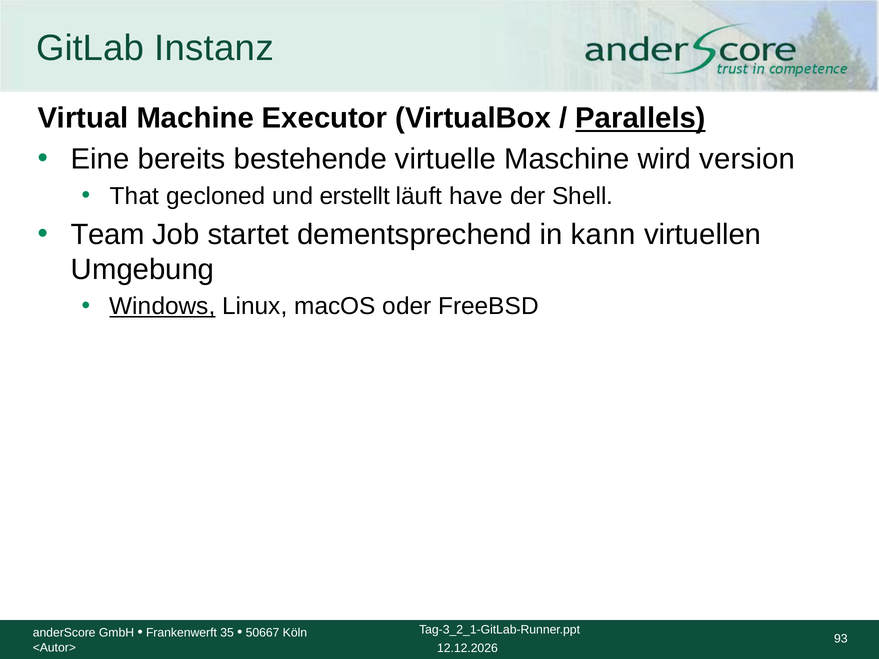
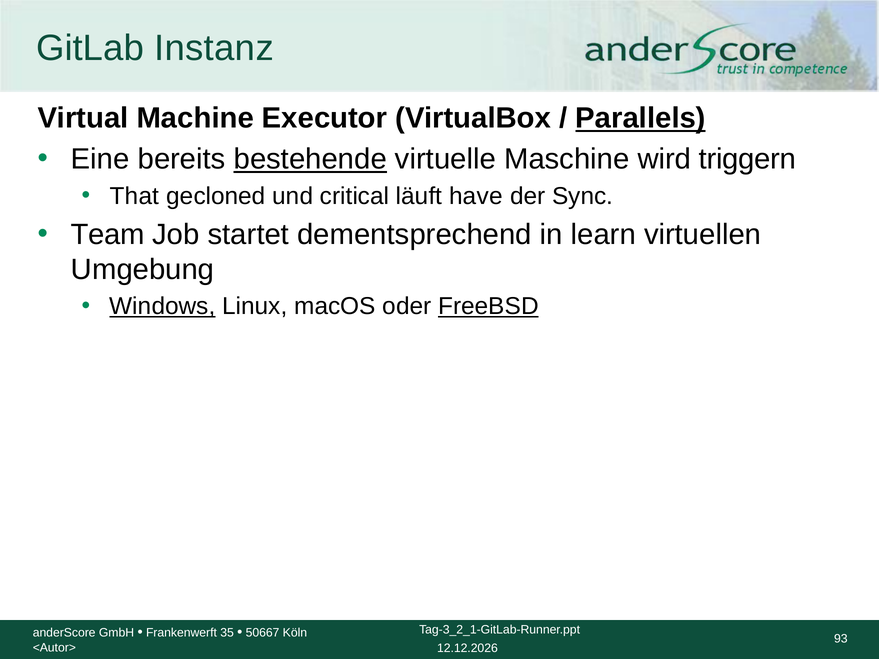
bestehende underline: none -> present (310, 159)
version: version -> triggern (748, 159)
erstellt: erstellt -> critical (355, 196)
Shell: Shell -> Sync (583, 196)
kann: kann -> learn (603, 235)
FreeBSD underline: none -> present (488, 307)
